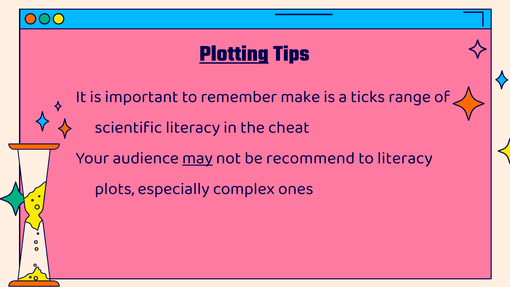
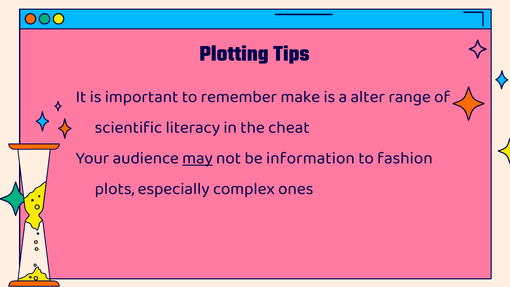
Plotting underline: present -> none (234, 53)
ticks: ticks -> alter (368, 97)
recommend: recommend -> information (311, 158)
to literacy: literacy -> fashion (405, 158)
